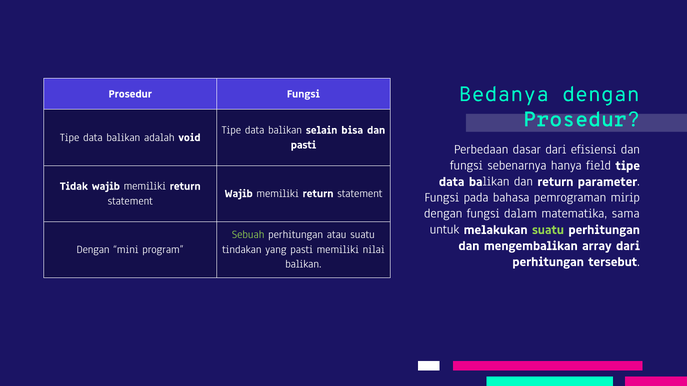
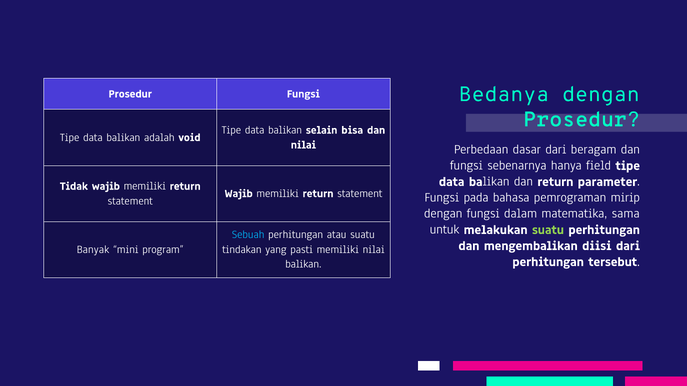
pasti: pasti -> nilai (303, 145)
efisiensi: efisiensi -> beragam (594, 150)
Sebuah colour: light green -> light blue (248, 235)
array: array -> diisi (597, 246)
Dengan: Dengan -> Banyak (93, 250)
